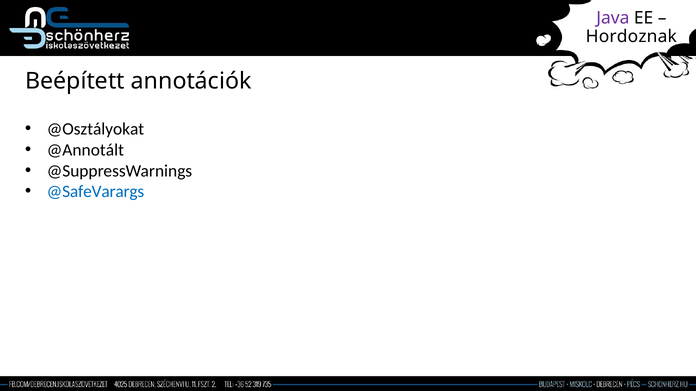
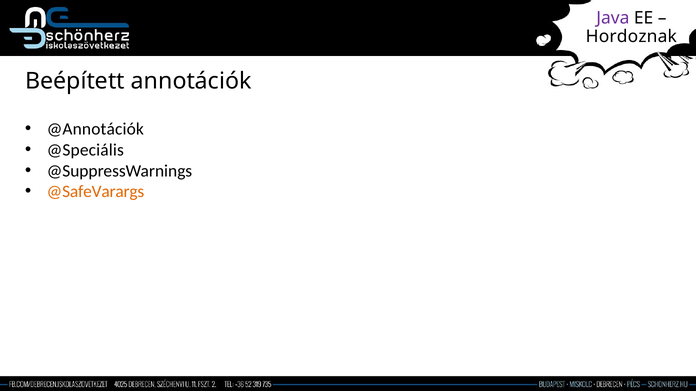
@Osztályokat: @Osztályokat -> @Annotációk (95, 129)
@Annotált: @Annotált -> @Speciális (85, 150)
@SafeVarargs colour: blue -> orange (96, 192)
